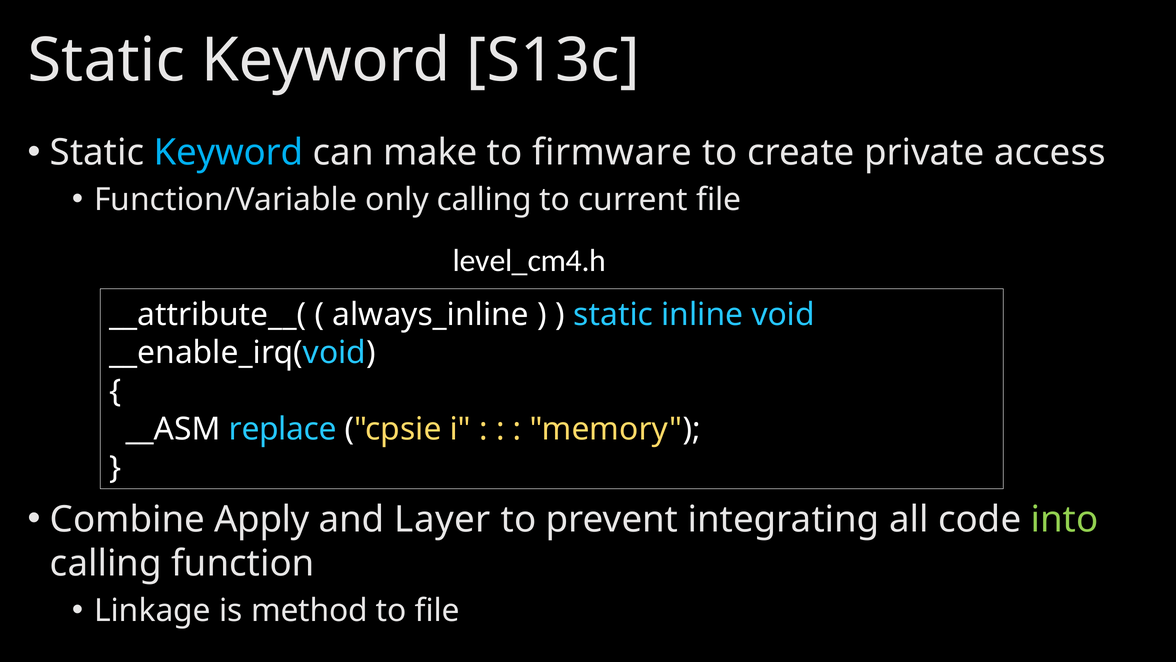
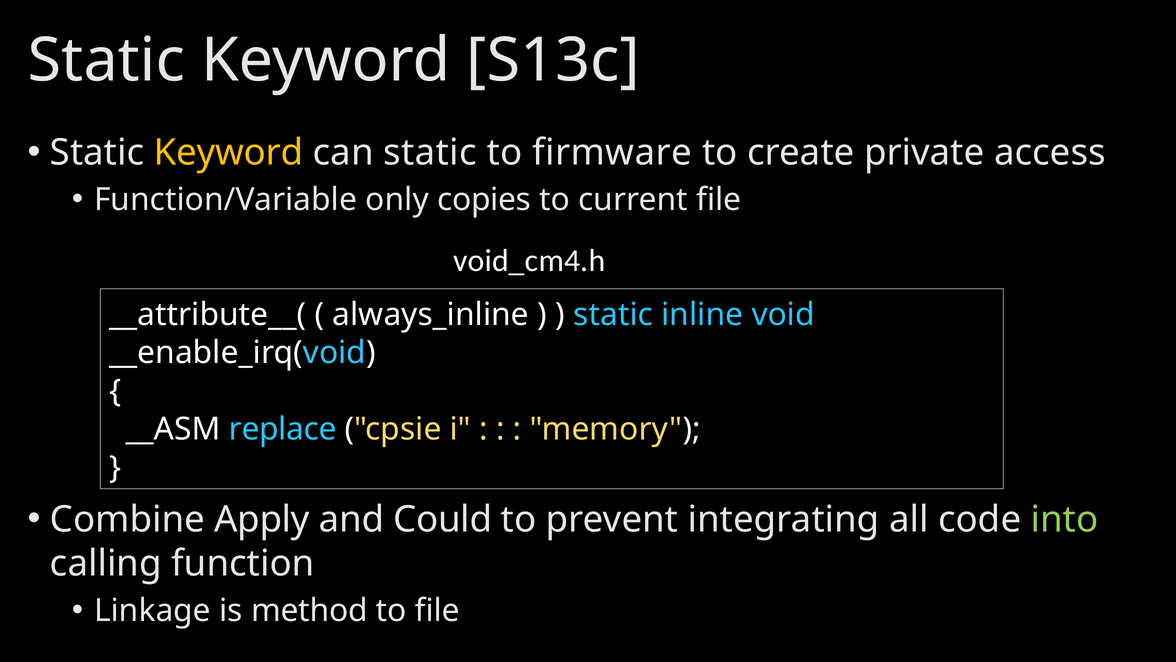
Keyword colour: light blue -> yellow (229, 153)
can make: make -> static (430, 153)
only calling: calling -> copies (484, 200)
level_cm4.h: level_cm4.h -> void_cm4.h (529, 260)
Layer: Layer -> Could (443, 519)
